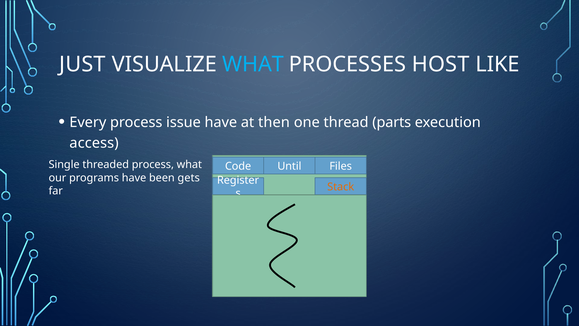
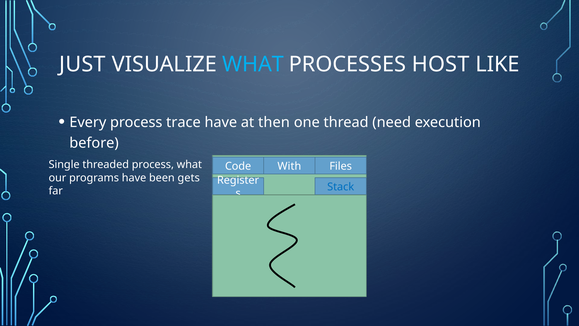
issue: issue -> trace (183, 122)
parts: parts -> need (392, 122)
access: access -> before (94, 143)
Until: Until -> With (289, 166)
Stack colour: orange -> blue (341, 187)
